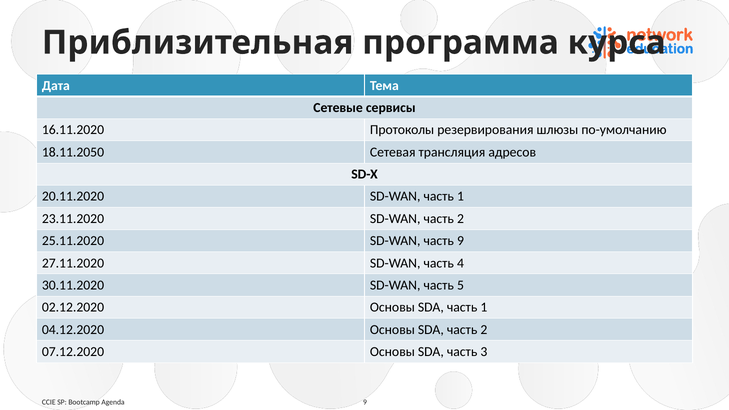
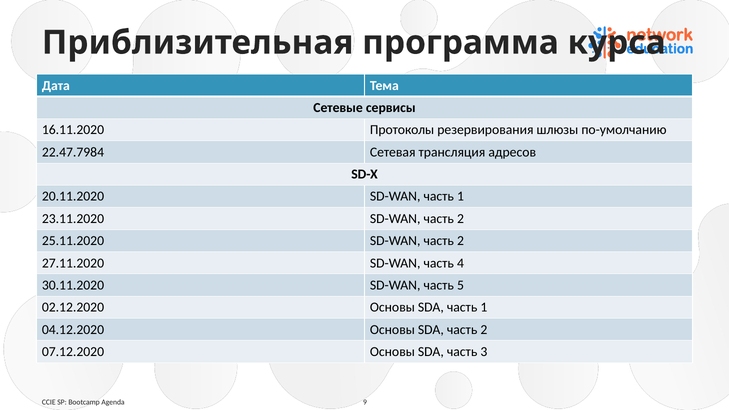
18.11.2050: 18.11.2050 -> 22.47.7984 (73, 152)
25.11.2020 SD-WAN часть 9: 9 -> 2 (461, 241)
